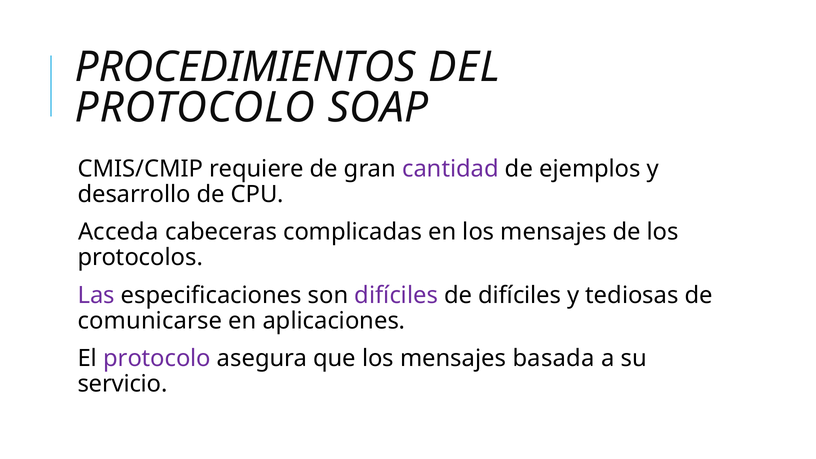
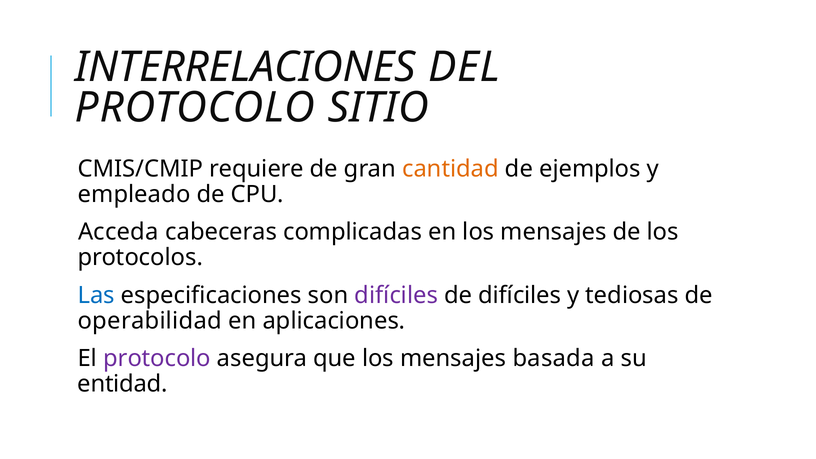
PROCEDIMIENTOS: PROCEDIMIENTOS -> INTERRELACIONES (245, 67)
SOAP: SOAP -> SITIO (378, 108)
cantidad colour: purple -> orange (451, 169)
desarrollo: desarrollo -> empleado (134, 194)
Las colour: purple -> blue (96, 295)
comunicarse: comunicarse -> operabilidad (150, 321)
servicio: servicio -> entidad (123, 384)
